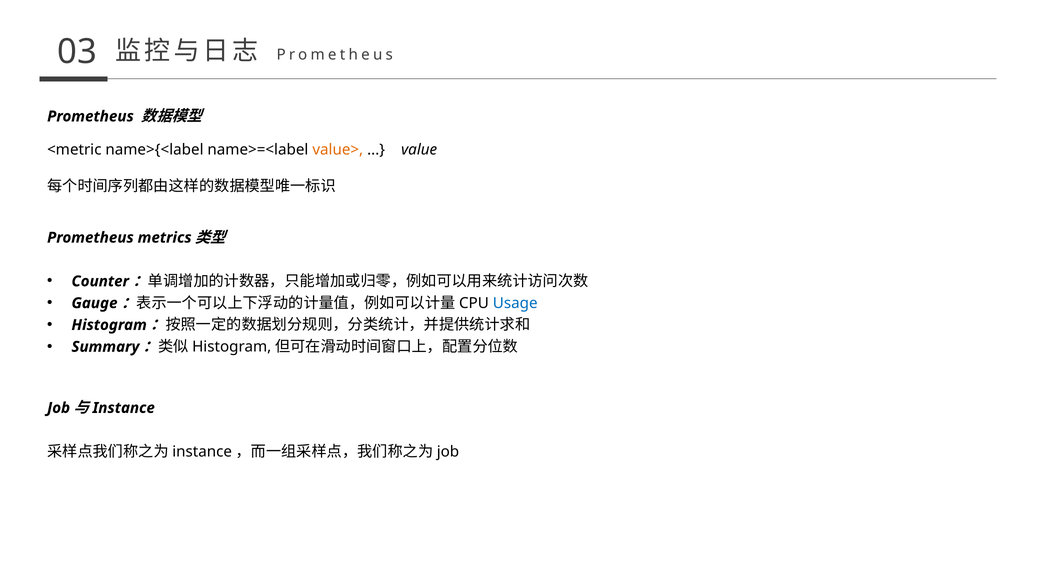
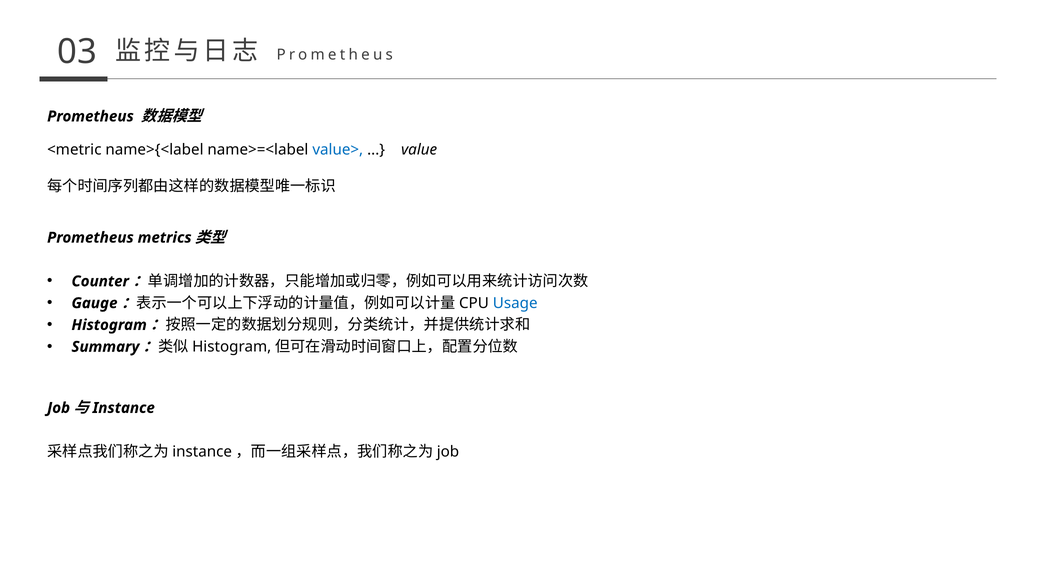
value> colour: orange -> blue (338, 150)
